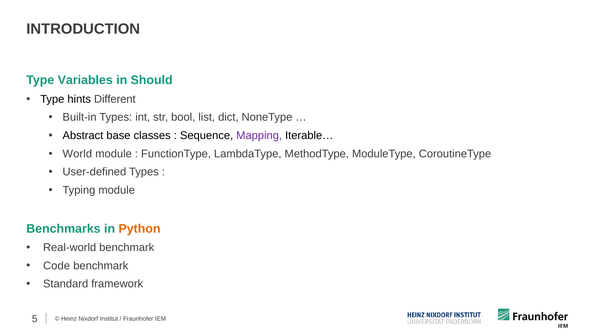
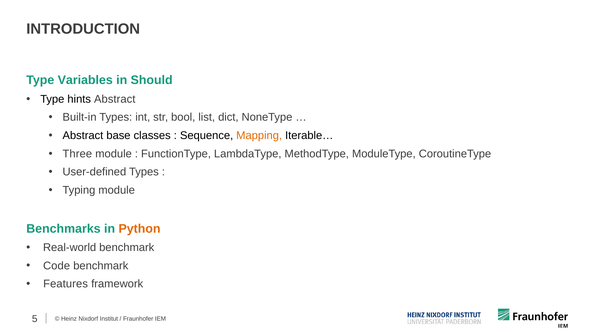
hints Different: Different -> Abstract (115, 99)
Mapping colour: purple -> orange (259, 136)
World: World -> Three (77, 154)
Standard: Standard -> Features (66, 284)
